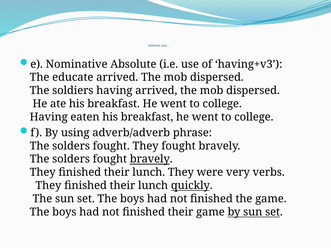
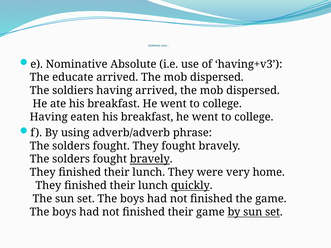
verbs: verbs -> home (269, 172)
